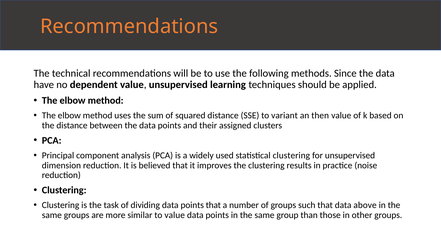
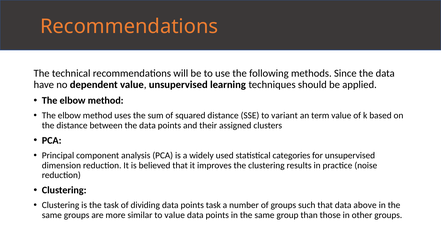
then: then -> term (320, 116)
statistical clustering: clustering -> categories (291, 155)
points that: that -> task (213, 205)
